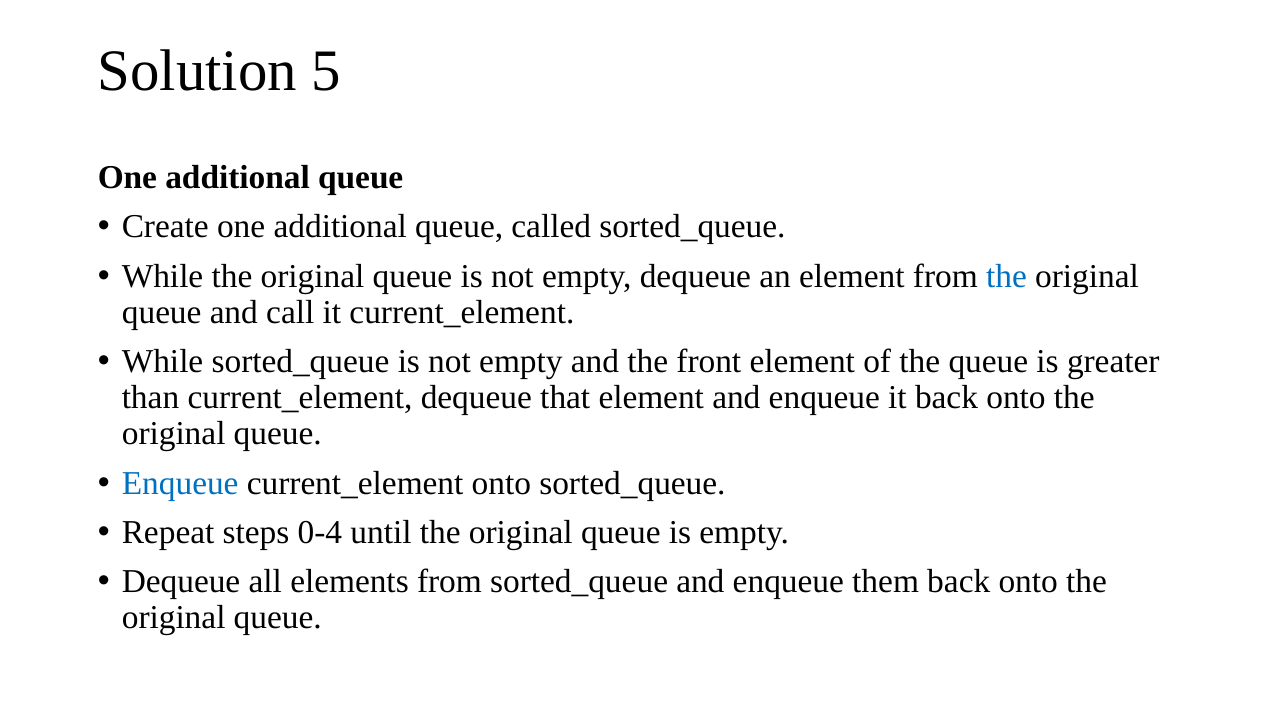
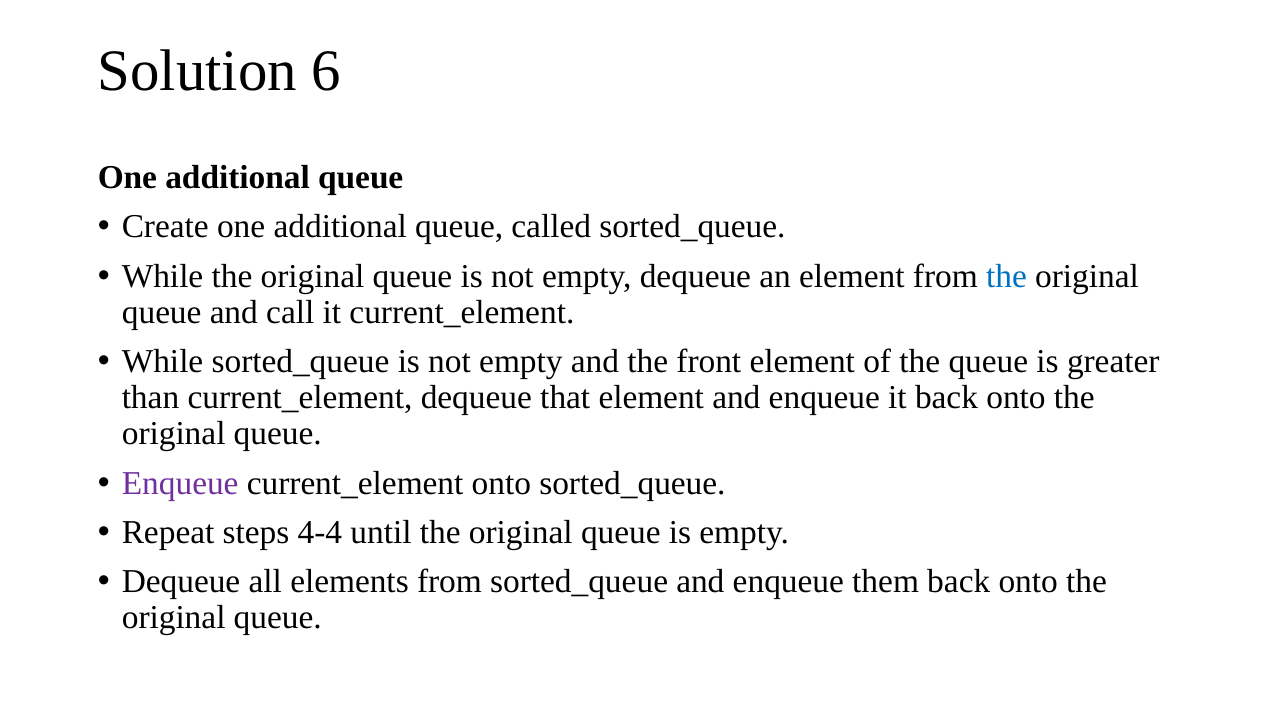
5: 5 -> 6 (326, 71)
Enqueue colour: blue -> purple (180, 484)
0-4: 0-4 -> 4-4 (320, 533)
